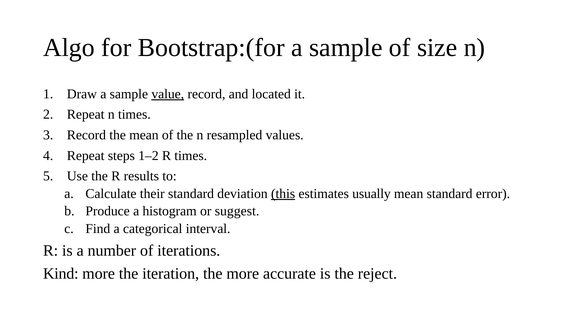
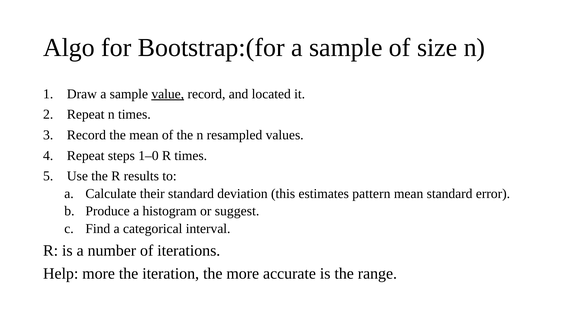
1–2: 1–2 -> 1–0 (148, 155)
this underline: present -> none (283, 194)
usually: usually -> pattern (371, 194)
Kind: Kind -> Help (61, 273)
reject: reject -> range (377, 273)
